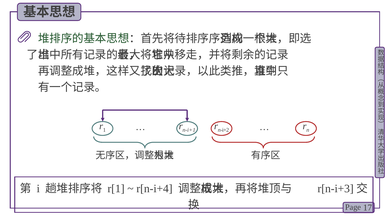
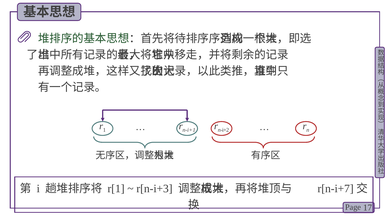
r[n-i+4: r[n-i+4 -> r[n-i+3 (154, 189)
r[n-i+3: r[n-i+3 -> r[n-i+7 (336, 189)
